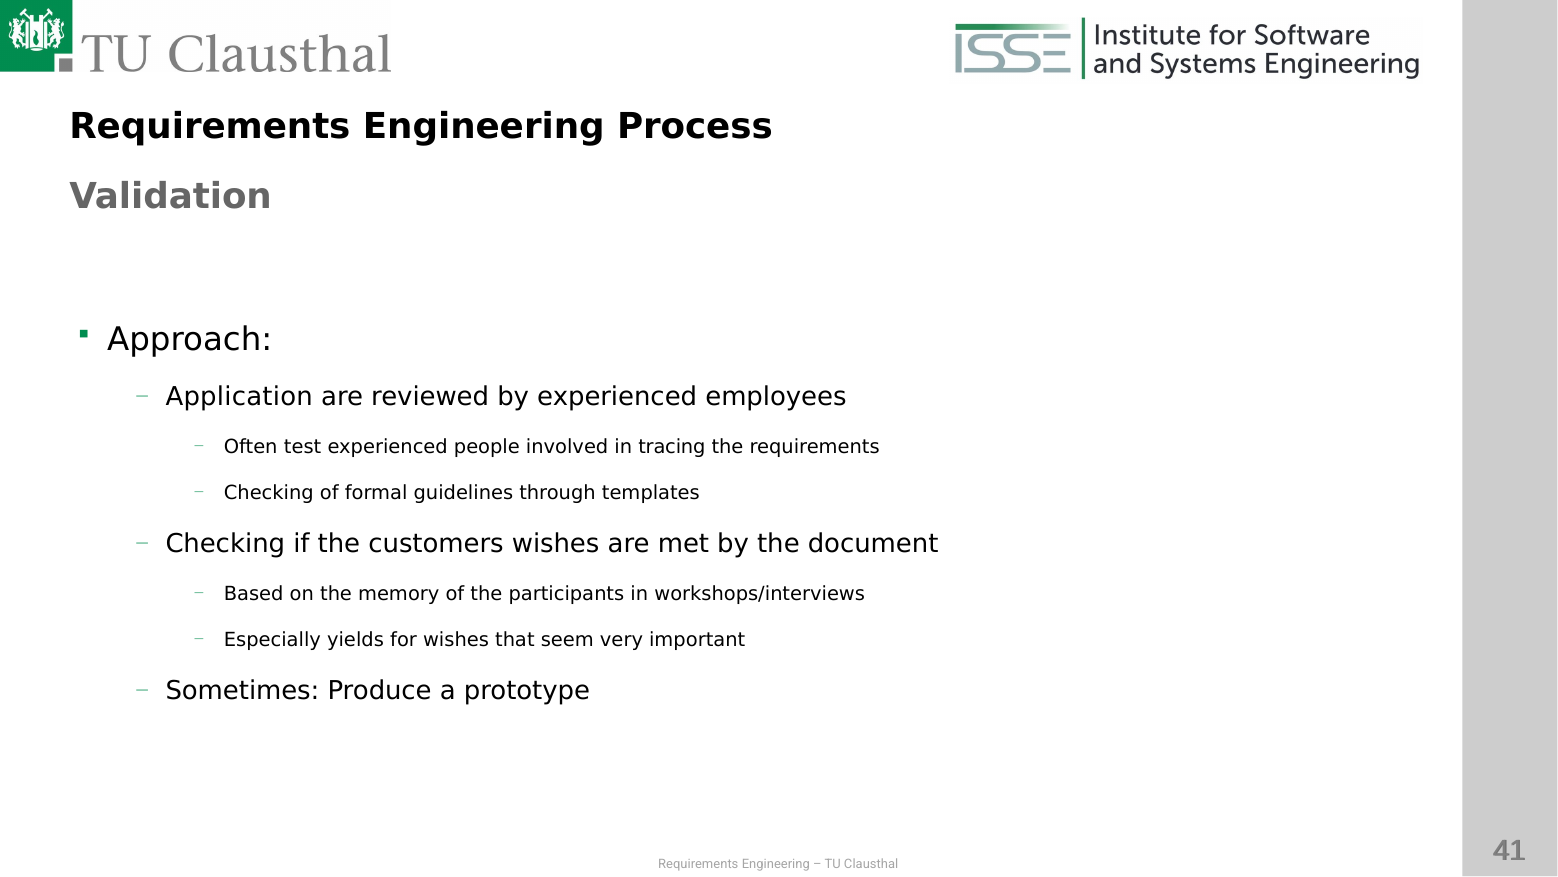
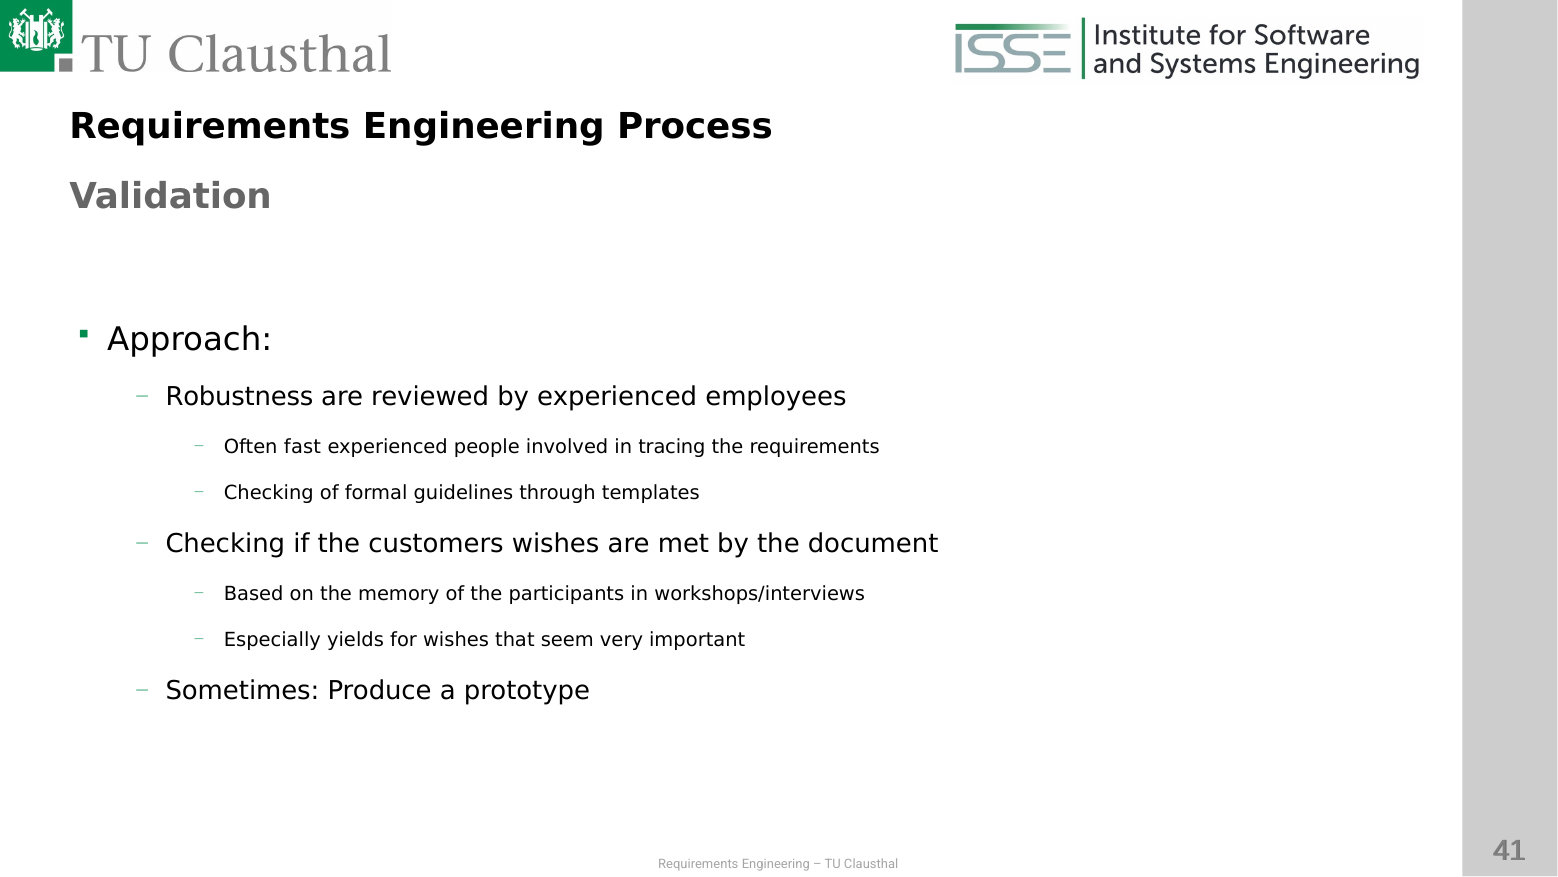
Application: Application -> Robustness (239, 397)
test: test -> fast (303, 447)
